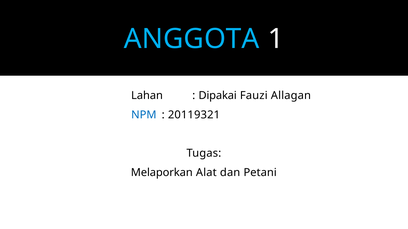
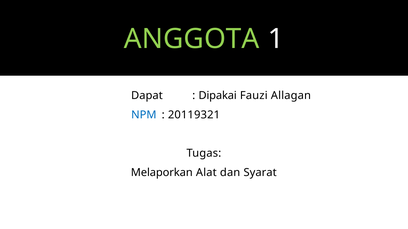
ANGGOTA colour: light blue -> light green (192, 39)
Lahan: Lahan -> Dapat (147, 96)
Petani: Petani -> Syarat (260, 173)
